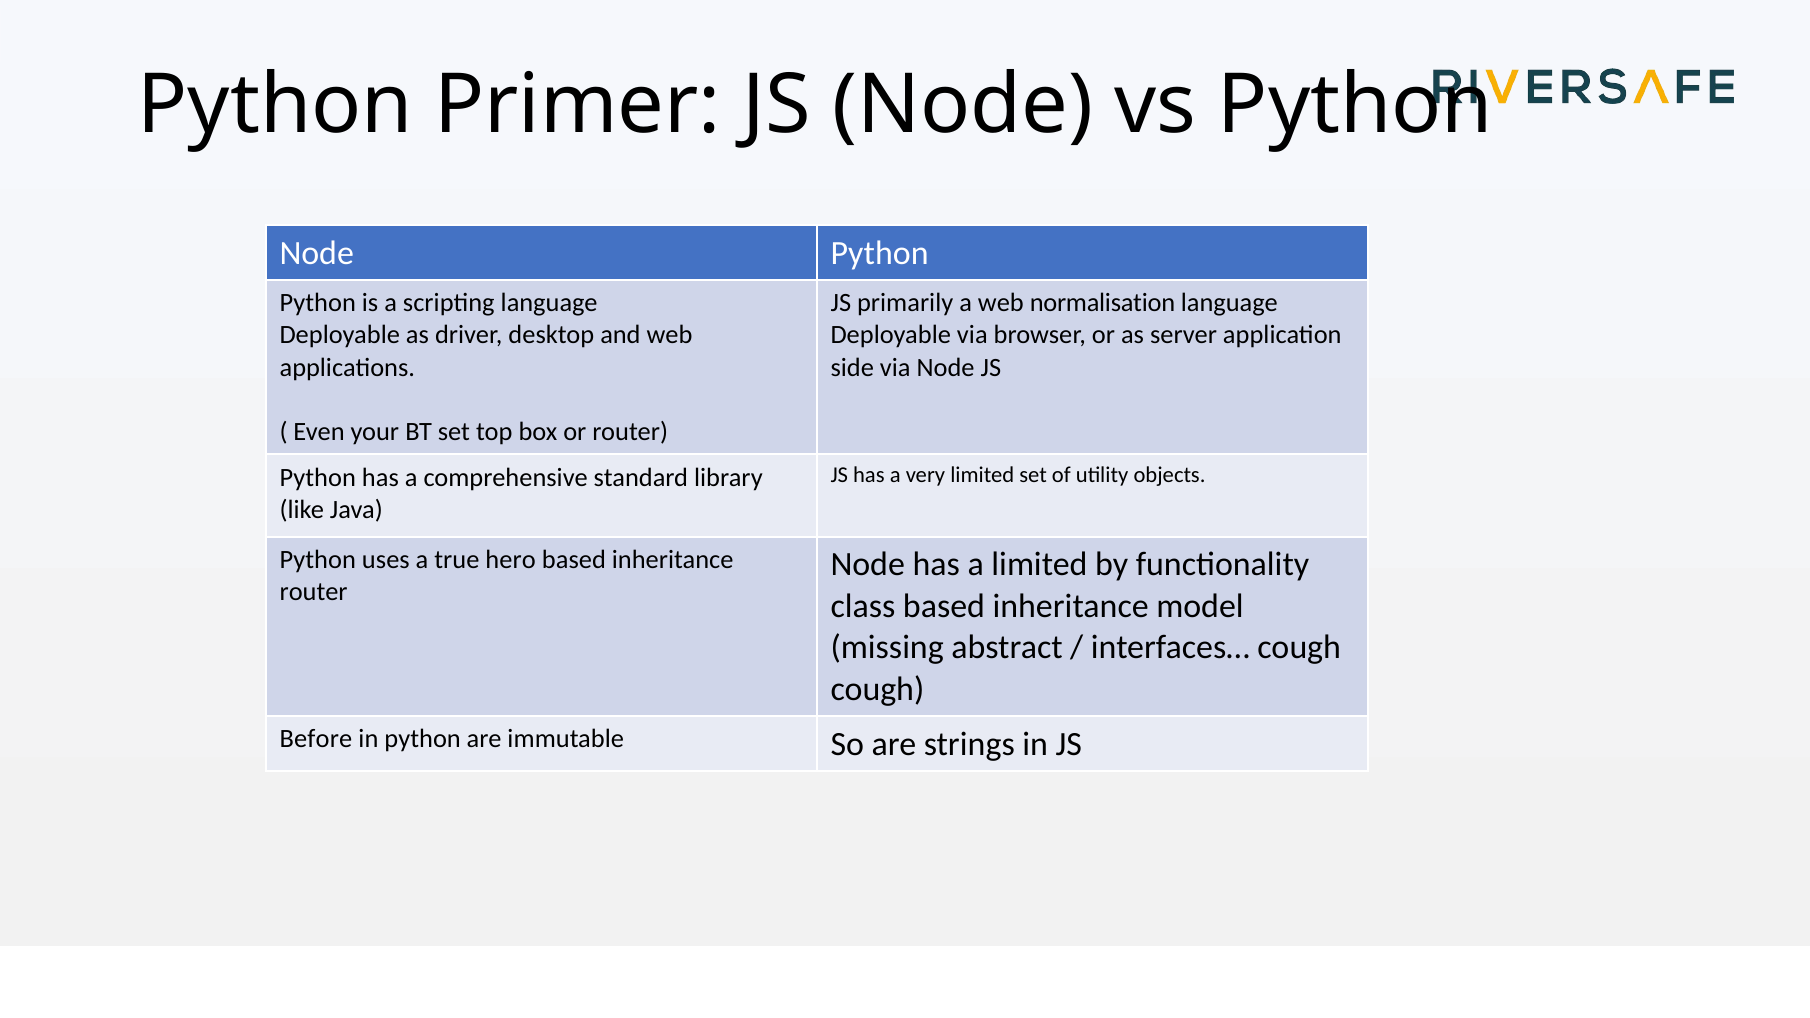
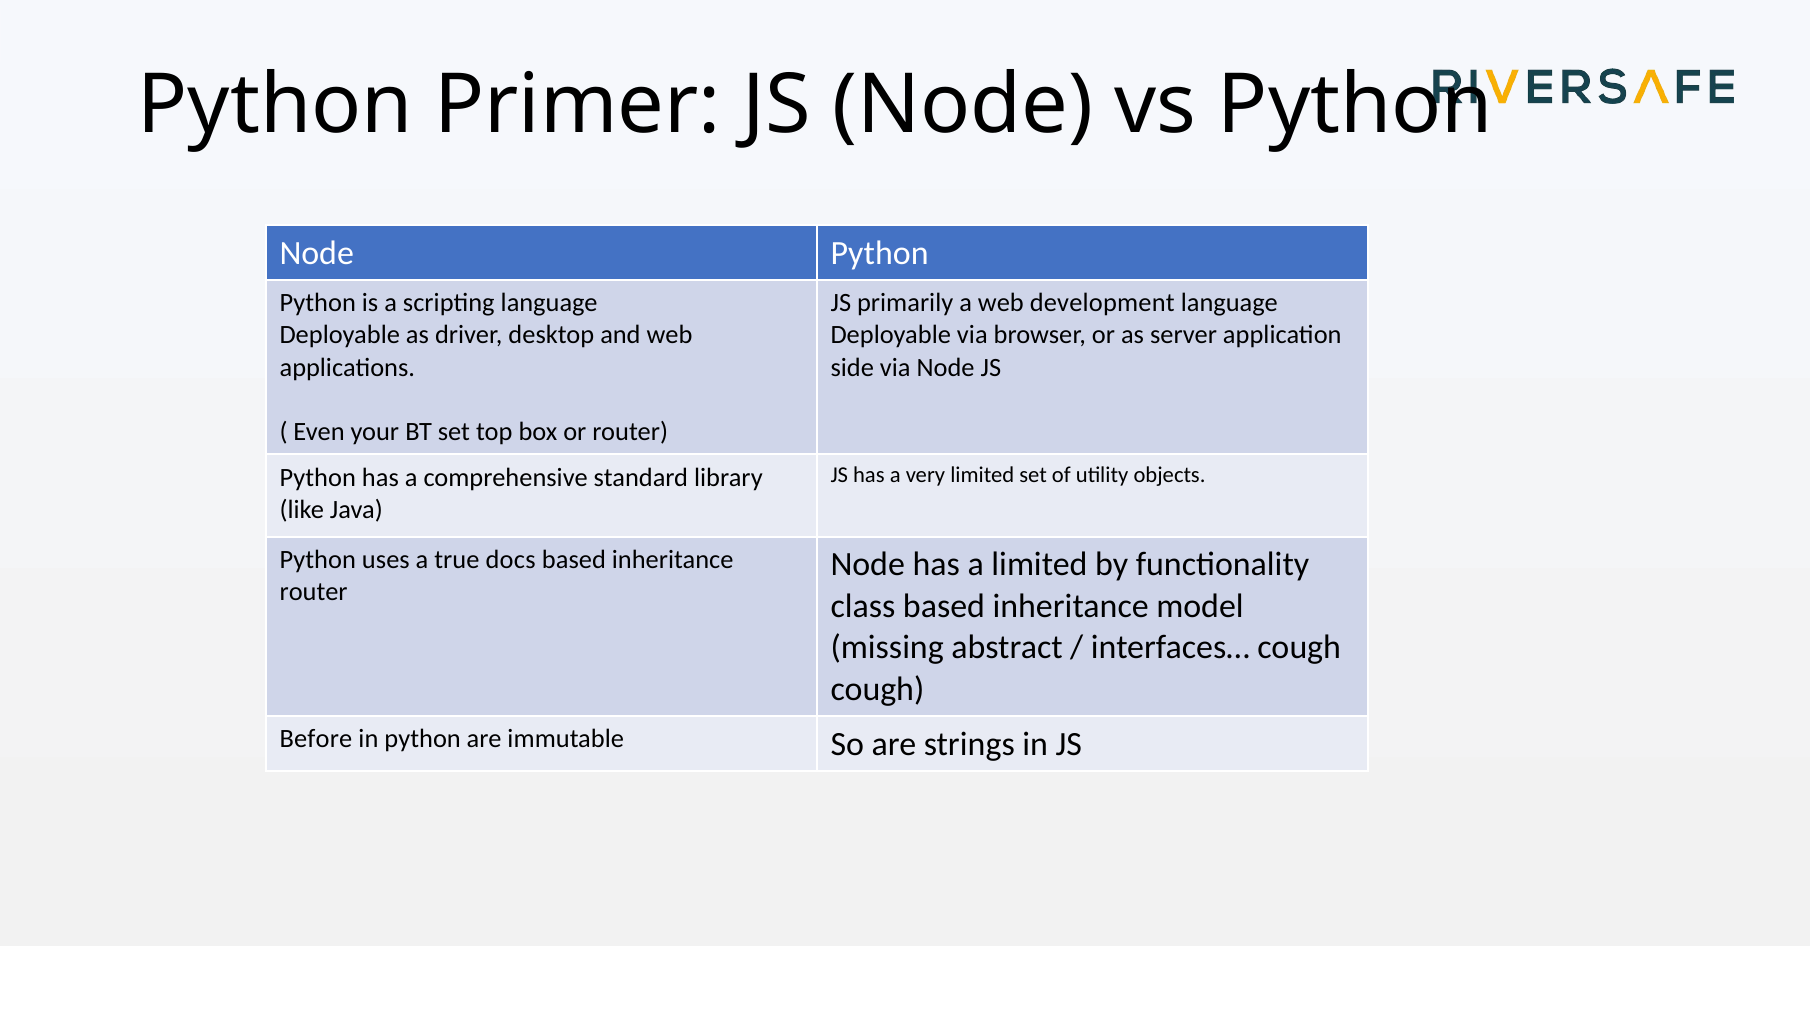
normalisation: normalisation -> development (1102, 303)
hero: hero -> docs (511, 560)
